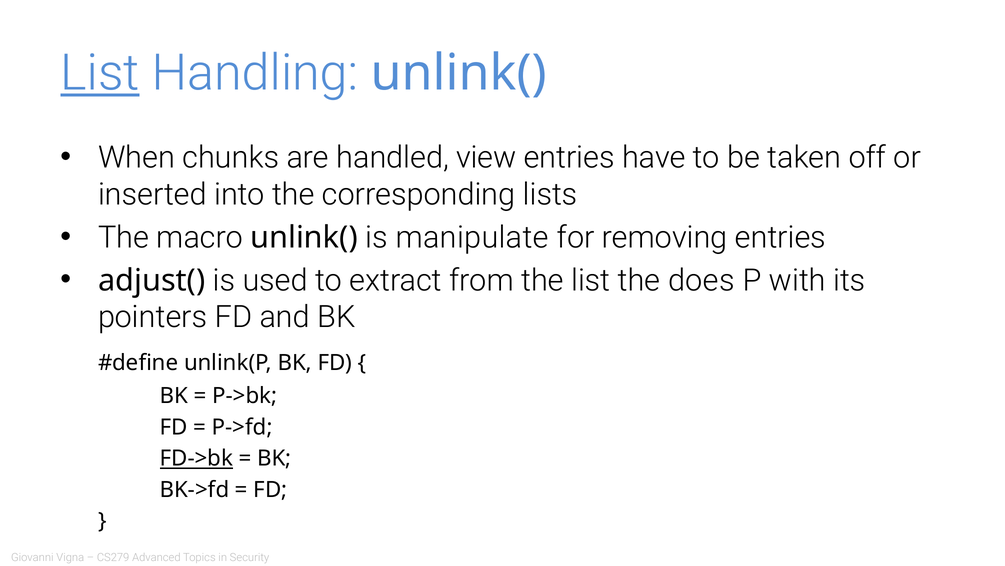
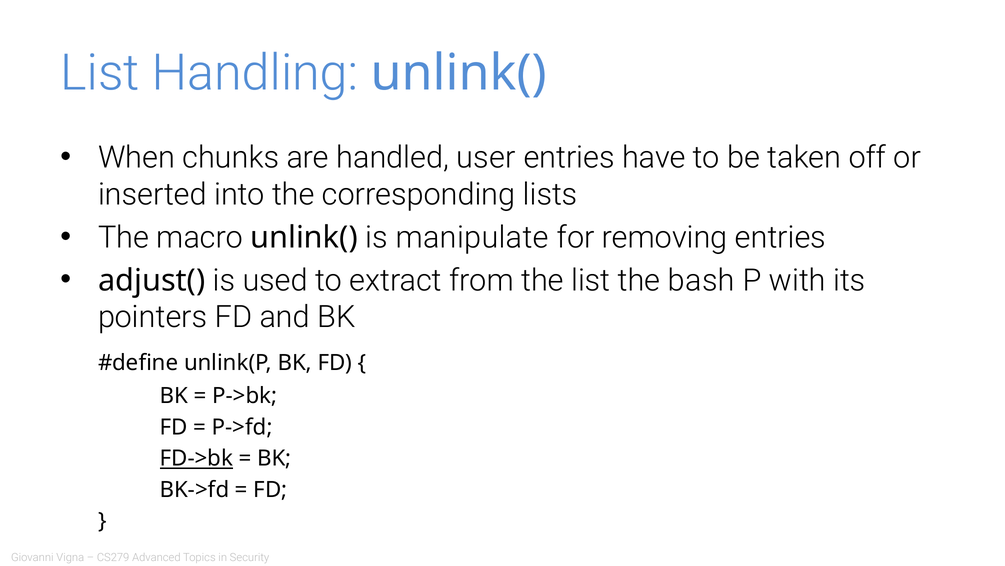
List underline: present -> none (100, 73)
view: view -> user (486, 157)
does: does -> bash (701, 280)
